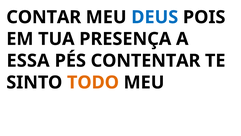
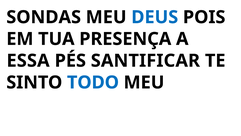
CONTAR: CONTAR -> SONDAS (44, 17)
CONTENTAR: CONTENTAR -> SANTIFICAR (145, 61)
TODO colour: orange -> blue (93, 82)
